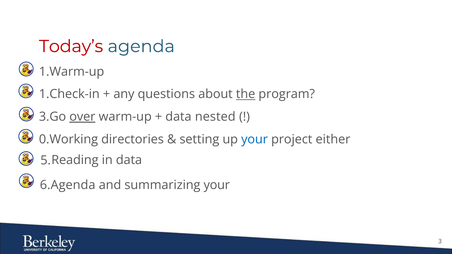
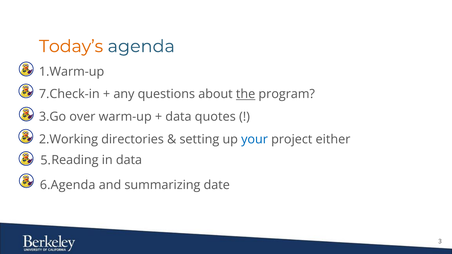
Today’s colour: red -> orange (71, 46)
1.Check-in: 1.Check-in -> 7.Check-in (69, 94)
over underline: present -> none (82, 117)
nested: nested -> quotes (215, 117)
0.Working: 0.Working -> 2.Working (68, 139)
summarizing your: your -> date (217, 185)
